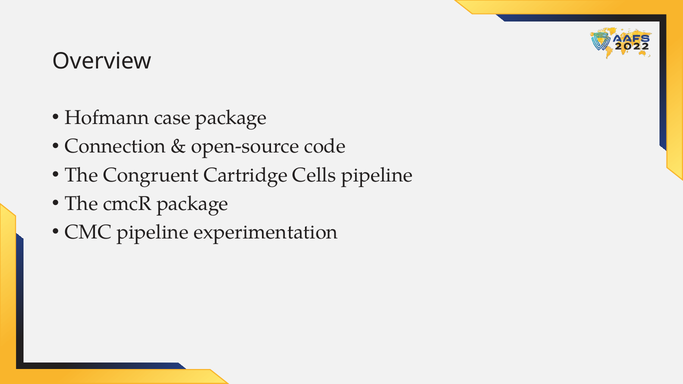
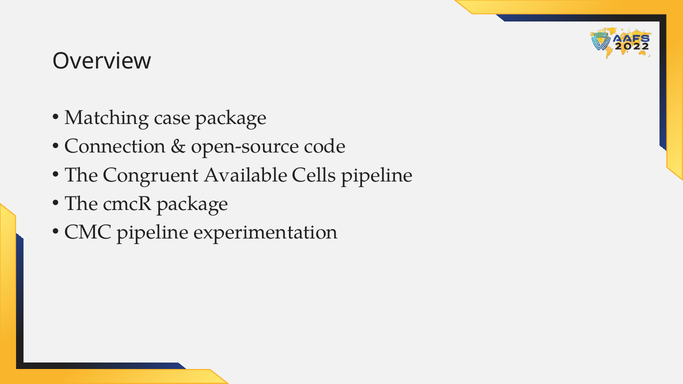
Hofmann: Hofmann -> Matching (107, 118)
Cartridge: Cartridge -> Available (246, 175)
